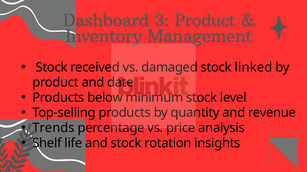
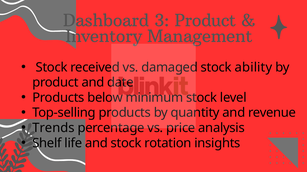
linked: linked -> ability (253, 68)
